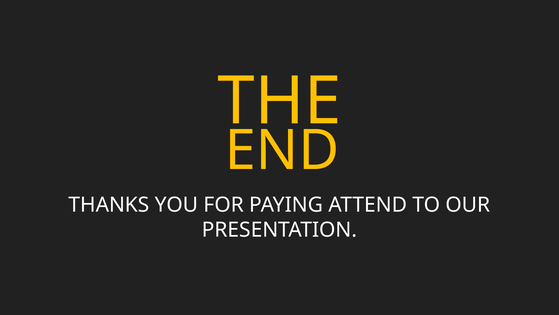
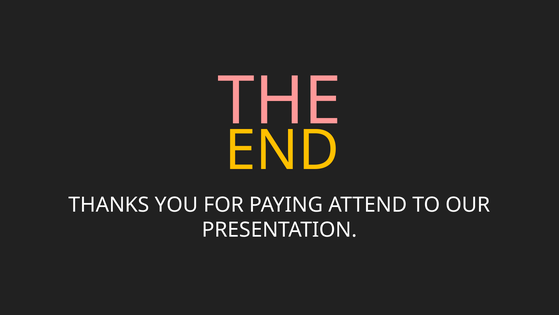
THE colour: yellow -> pink (279, 101)
